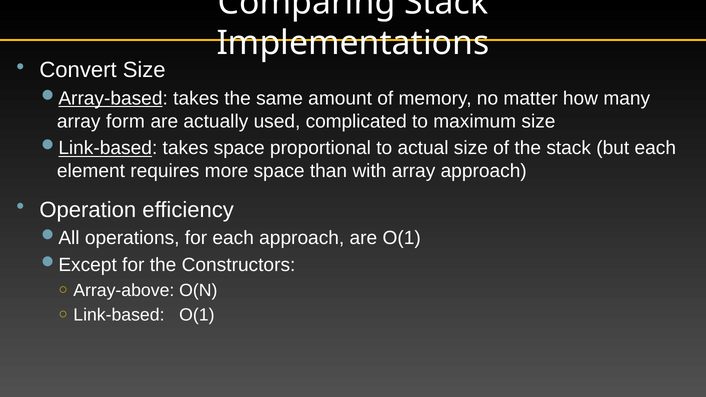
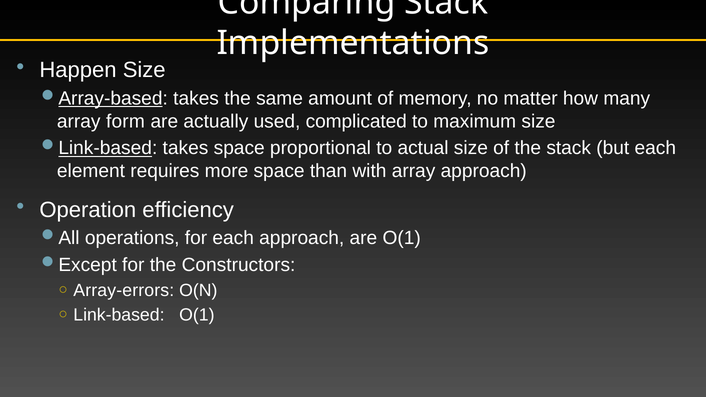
Convert: Convert -> Happen (78, 70)
Array-above: Array-above -> Array-errors (124, 290)
